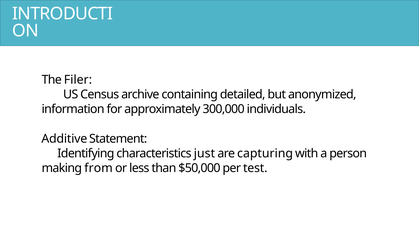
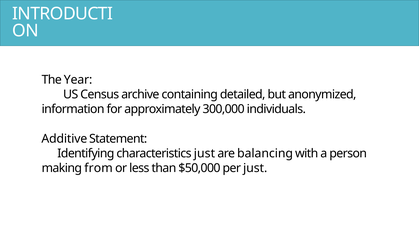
Filer: Filer -> Year (78, 80)
capturing: capturing -> balancing (265, 153)
per test: test -> just (255, 168)
